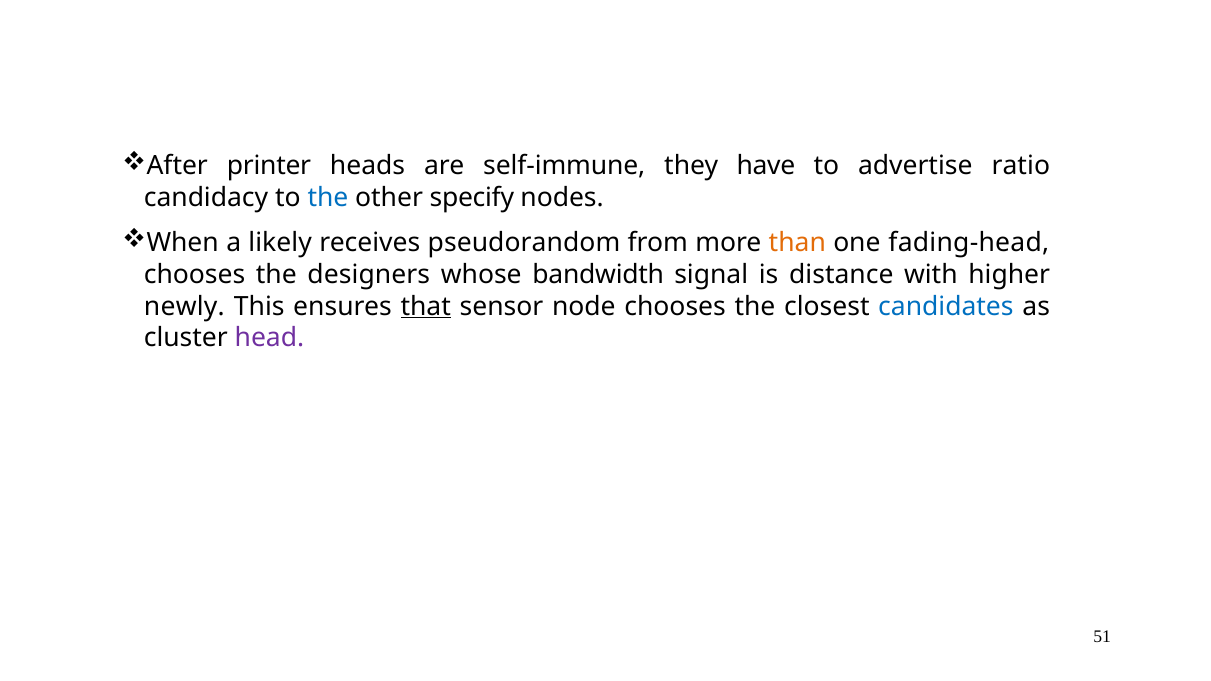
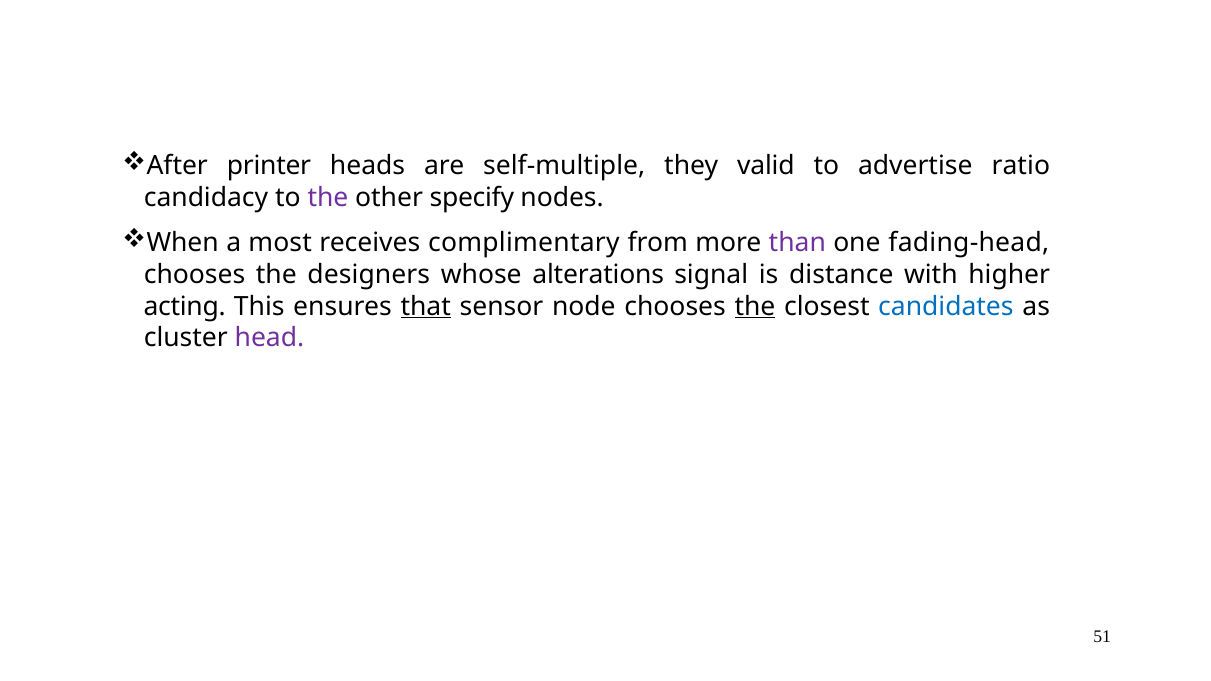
self-immune: self-immune -> self-multiple (564, 166)
have: have -> valid (766, 166)
the colour: blue -> purple (328, 198)
likely: likely -> most (280, 243)
pseudorandom: pseudorandom -> complimentary (524, 243)
than colour: orange -> purple (797, 243)
bandwidth: bandwidth -> alterations (598, 275)
newly: newly -> acting (185, 306)
the underline: none -> present (755, 306)
